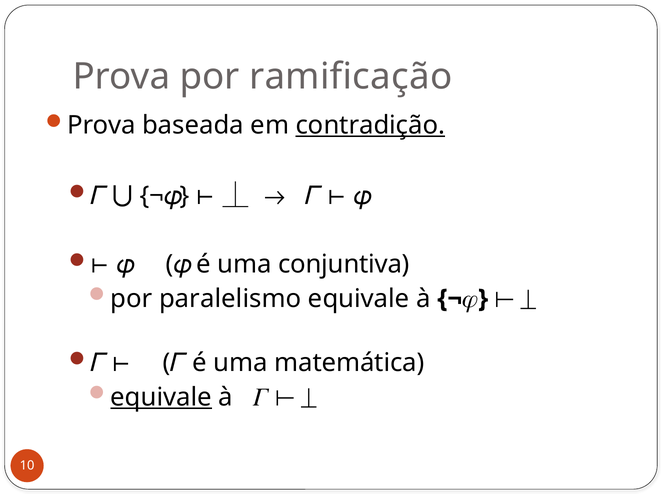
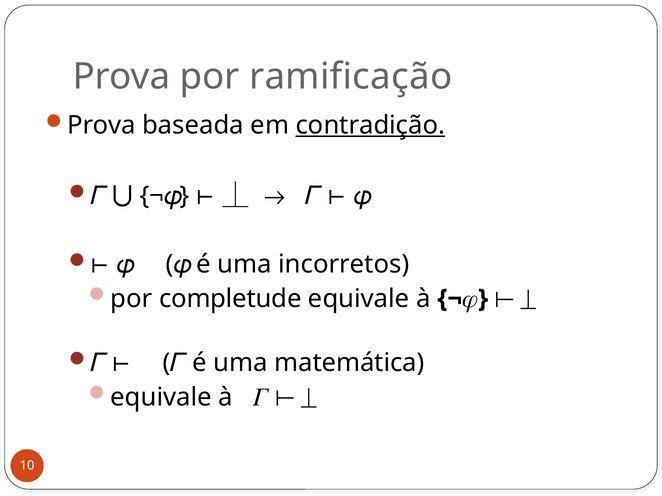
conjuntiva: conjuntiva -> incorretos (344, 265)
paralelismo: paralelismo -> completude (230, 299)
equivale underline: present -> none (161, 397)
